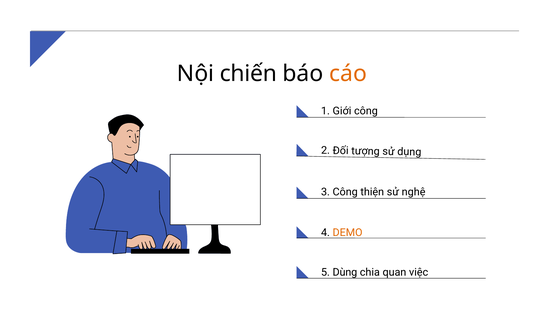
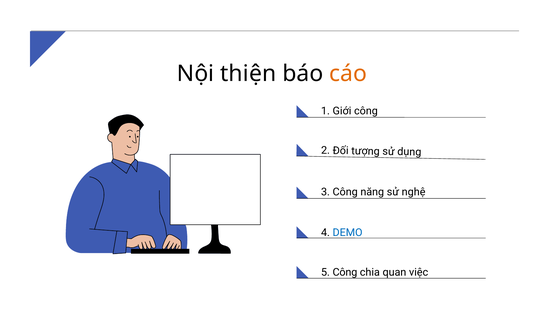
chiến: chiến -> thiện (248, 74)
thiện: thiện -> năng (372, 192)
DEMO colour: orange -> blue (348, 233)
5 Dùng: Dùng -> Công (345, 273)
